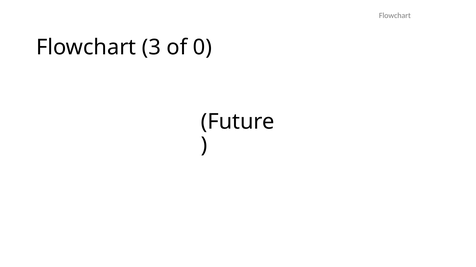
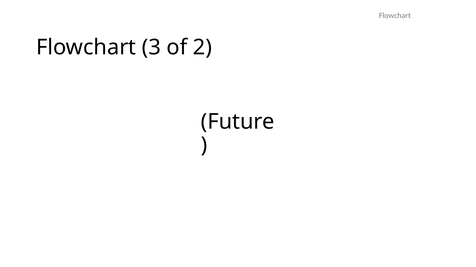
0: 0 -> 2 (202, 47)
